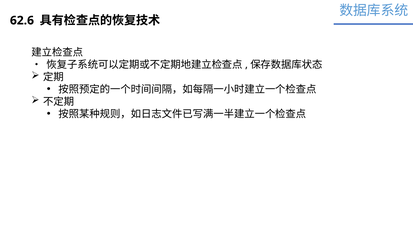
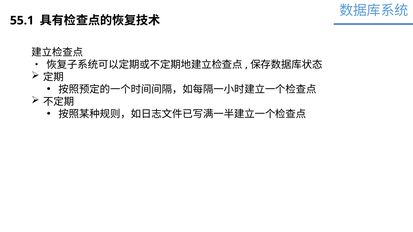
62.6: 62.6 -> 55.1 (22, 20)
